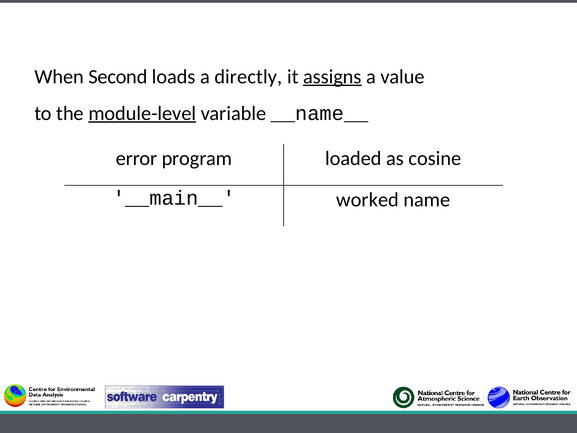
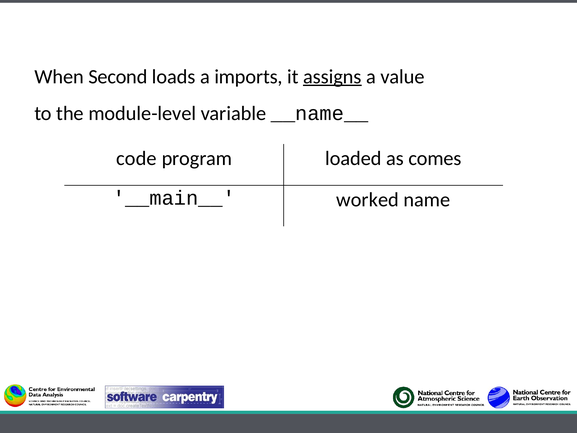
directly: directly -> imports (249, 77)
module-level underline: present -> none (142, 113)
error: error -> code (136, 158)
cosine: cosine -> comes (435, 158)
